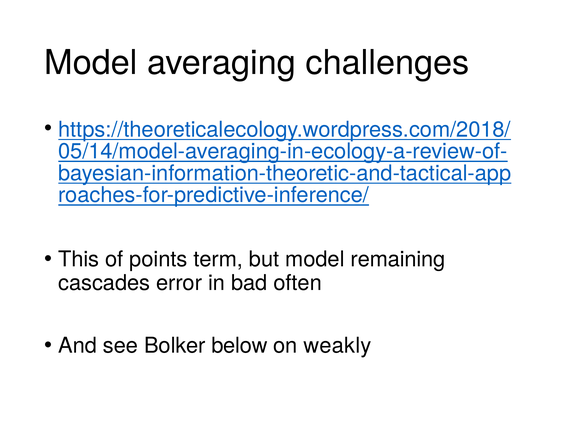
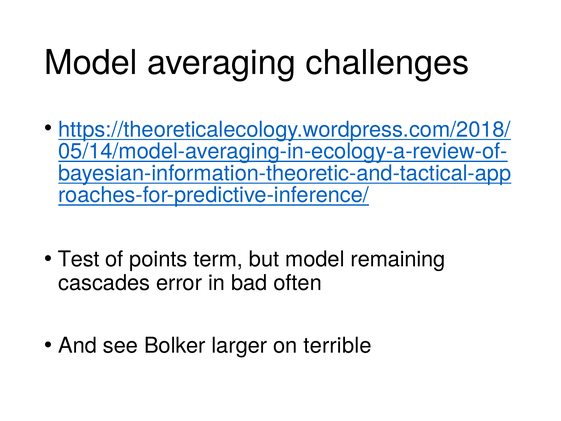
This: This -> Test (79, 259)
below: below -> larger (239, 345)
weakly: weakly -> terrible (337, 345)
